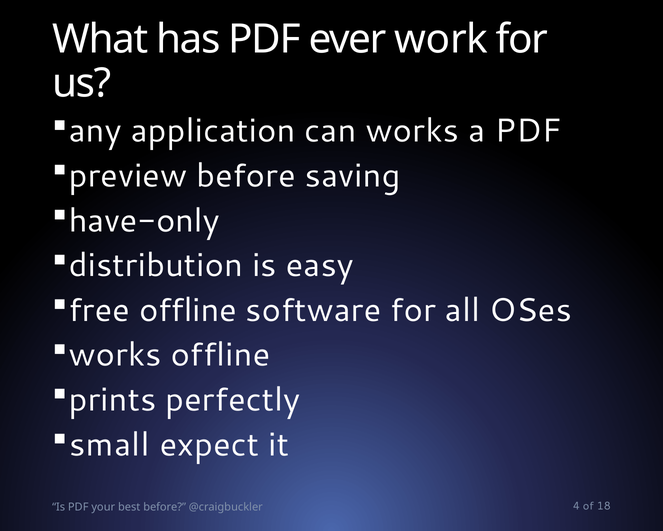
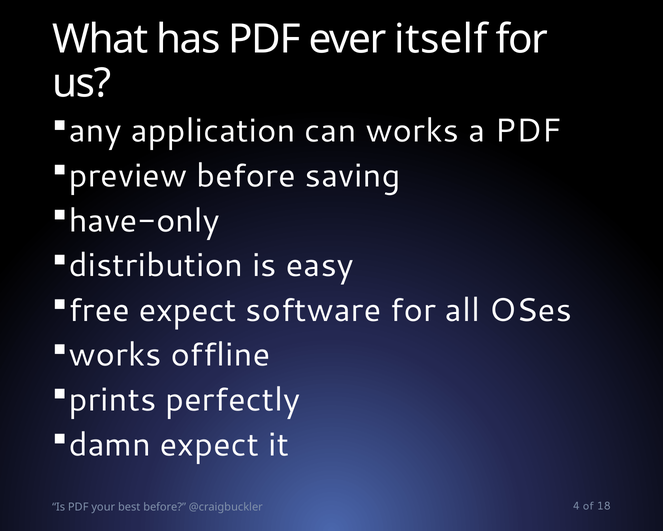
work: work -> itself (441, 39)
free offline: offline -> expect (188, 310)
small: small -> damn (110, 444)
